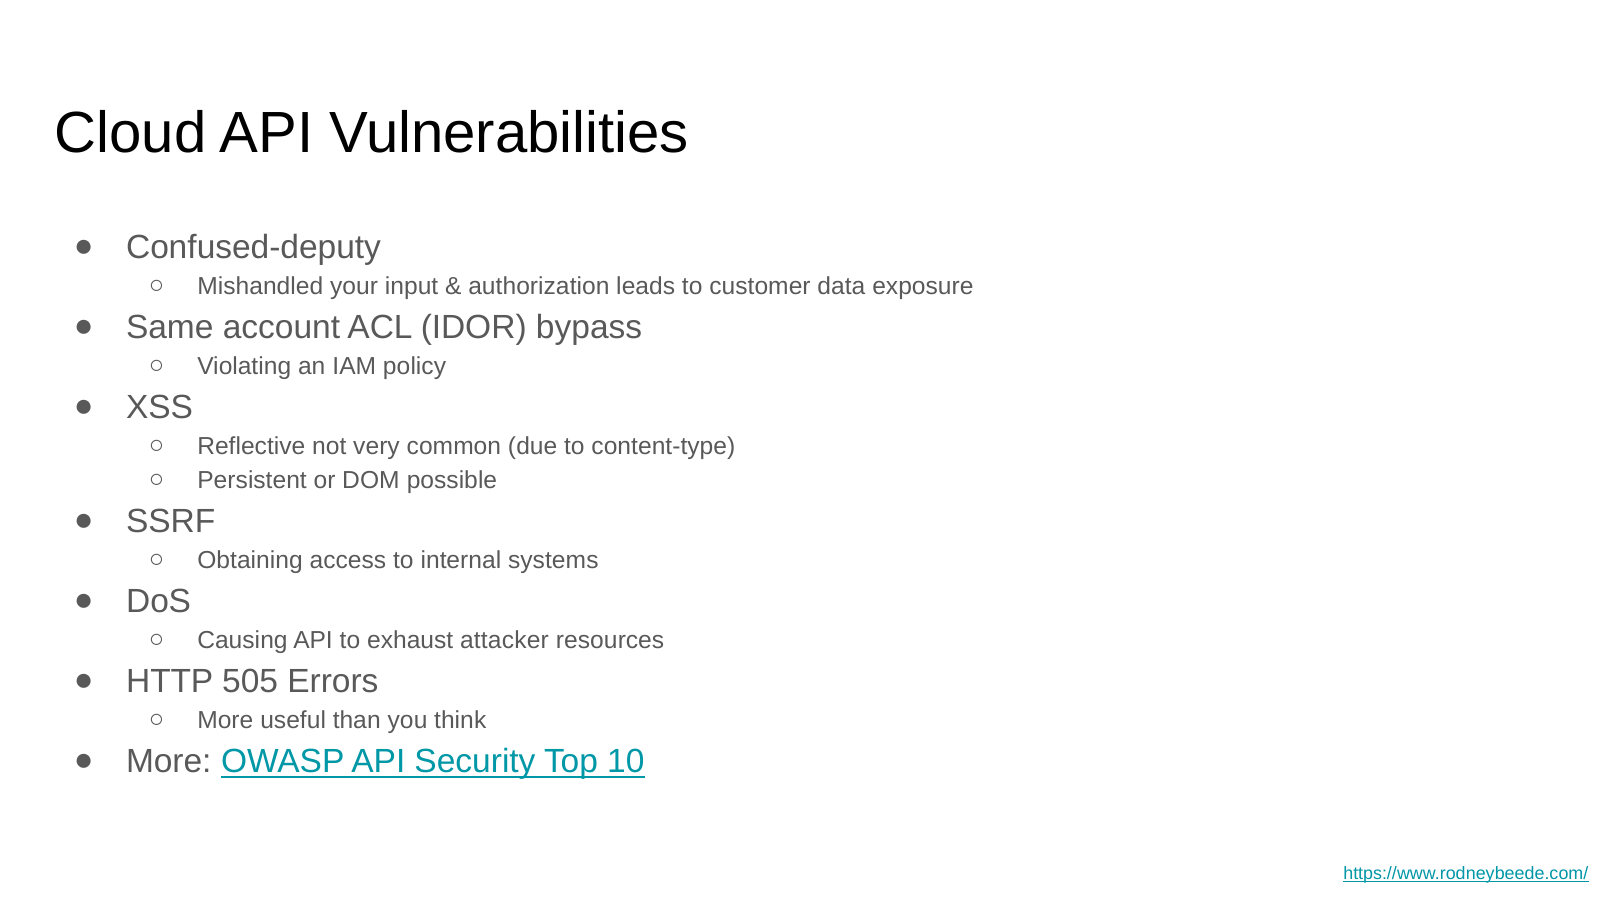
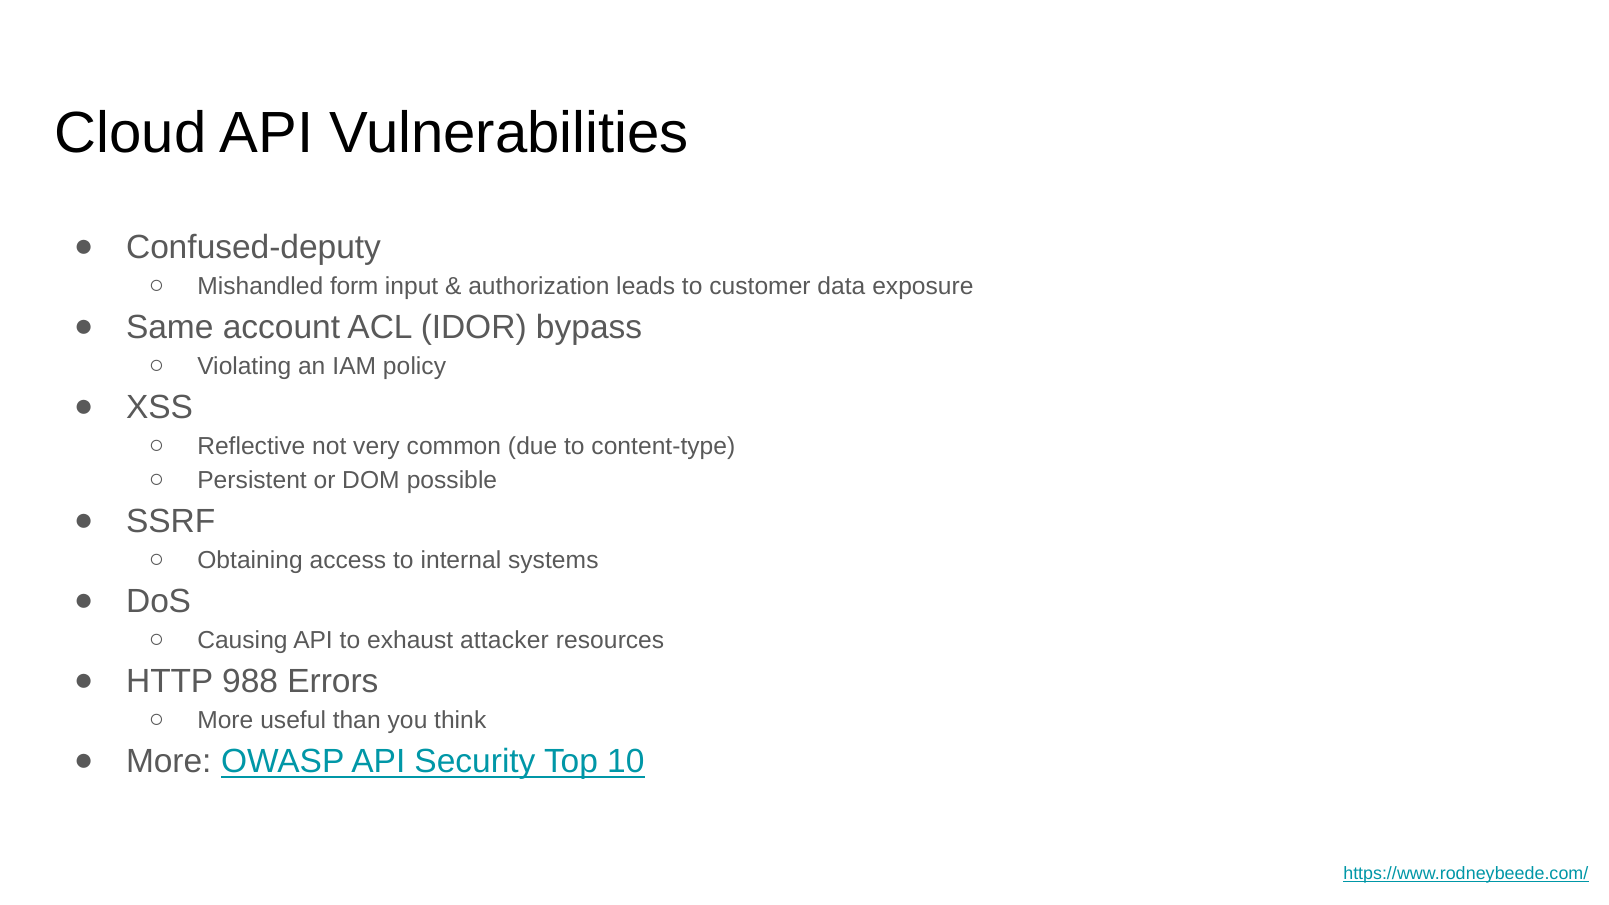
your: your -> form (354, 286)
505: 505 -> 988 (250, 682)
